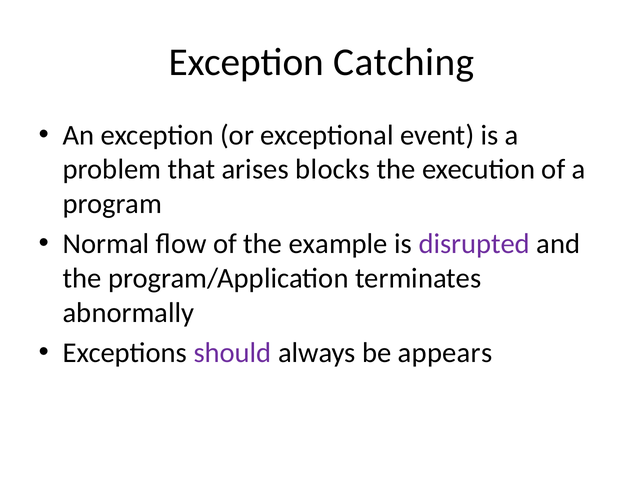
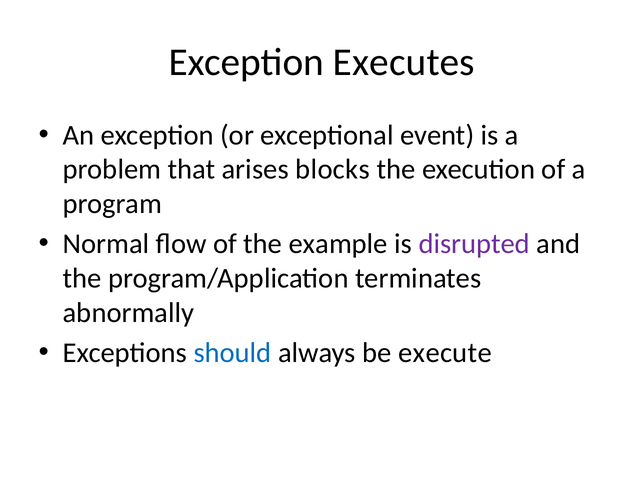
Catching: Catching -> Executes (404, 62)
should colour: purple -> blue (233, 353)
appears: appears -> execute (445, 353)
